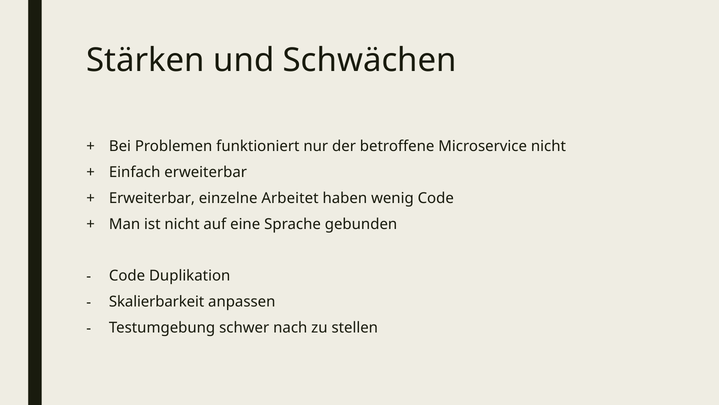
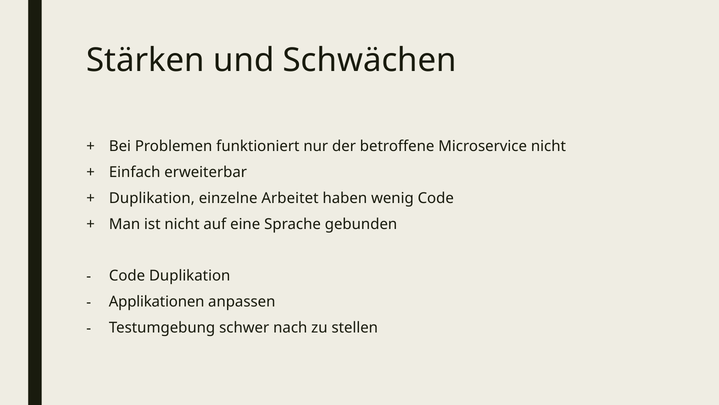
Erweiterbar: Erweiterbar -> Duplikation (152, 198)
Skalierbarkeit: Skalierbarkeit -> Applikationen (157, 301)
